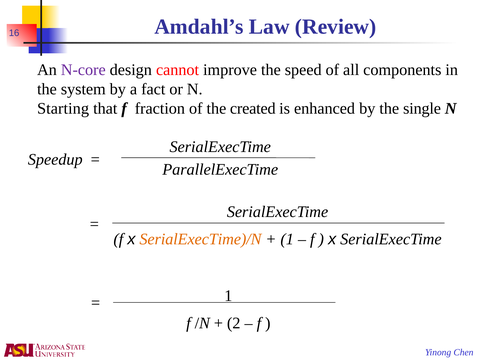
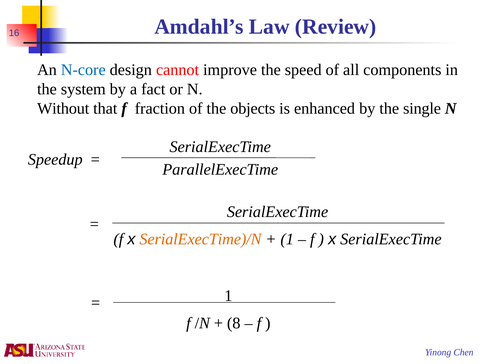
N-core colour: purple -> blue (83, 70)
Starting: Starting -> Without (63, 109)
created: created -> objects (253, 109)
2: 2 -> 8 (234, 323)
